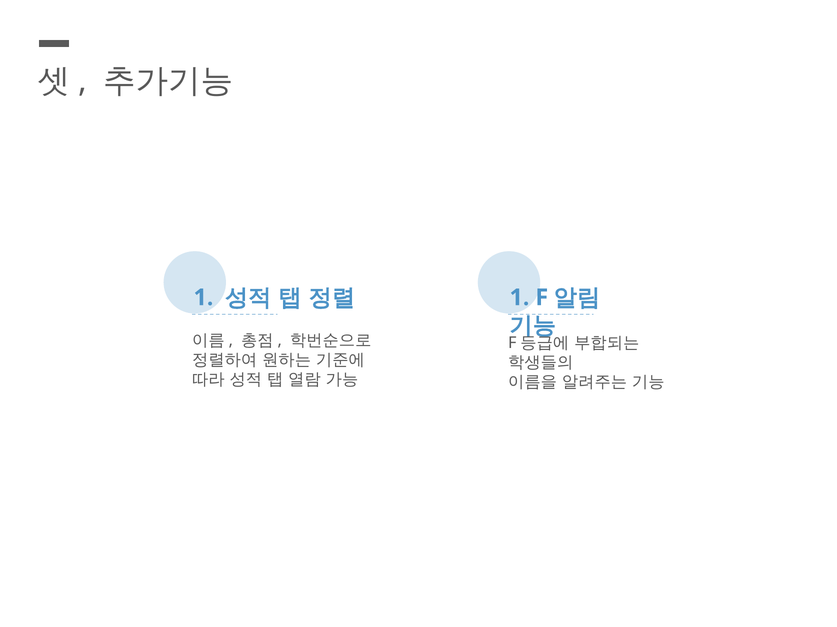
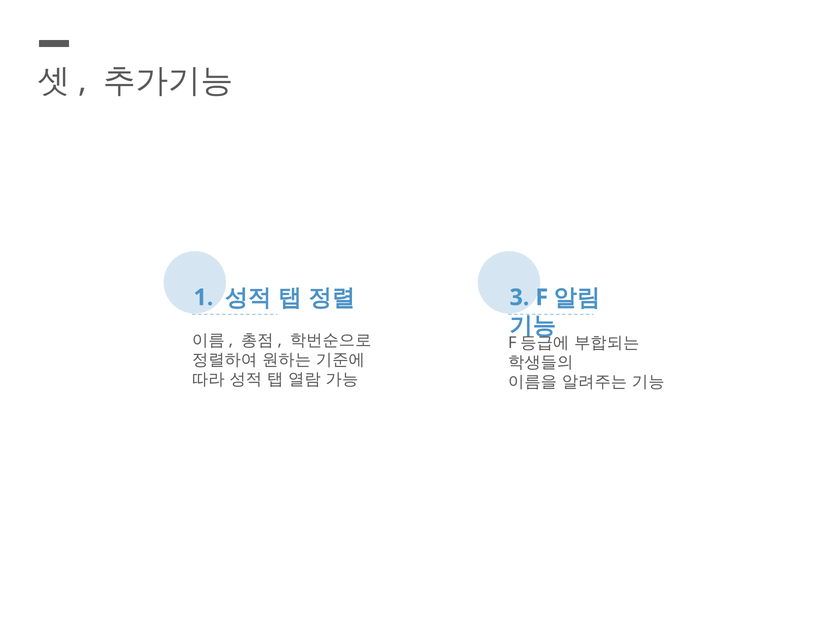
1: 1 -> 3 (519, 298)
